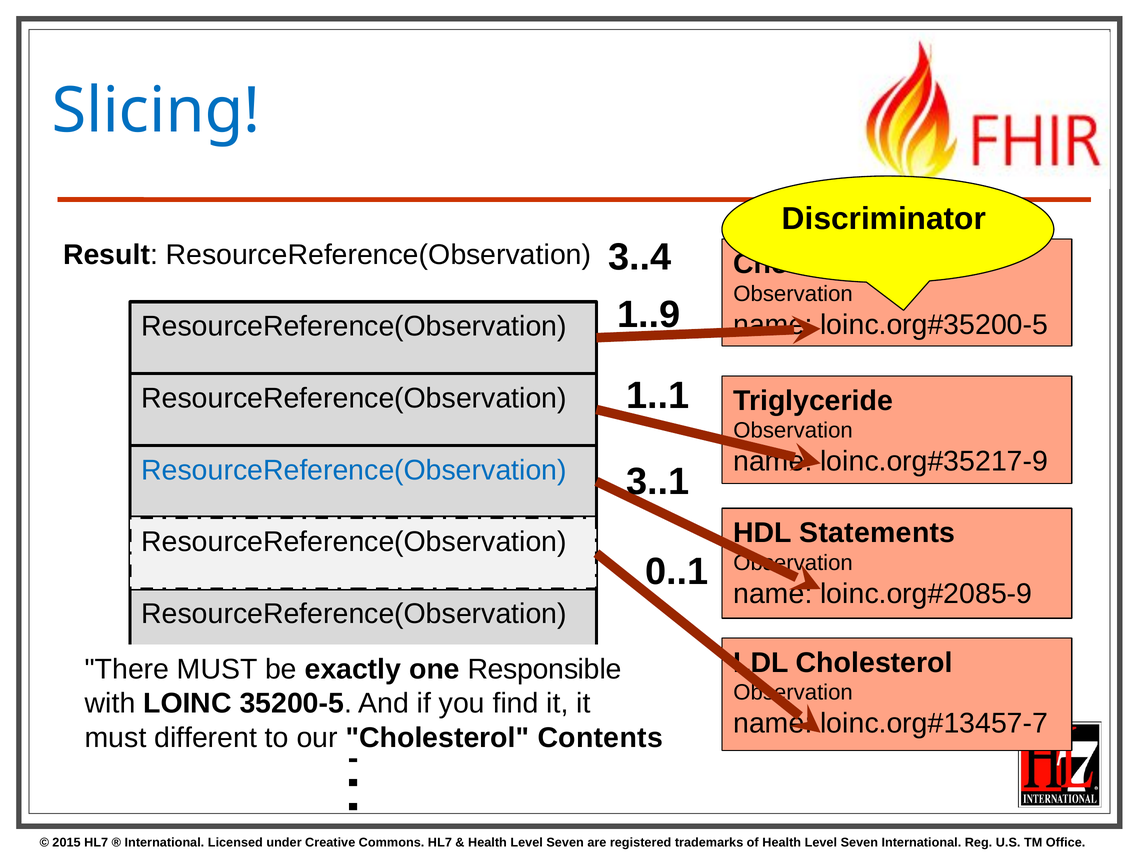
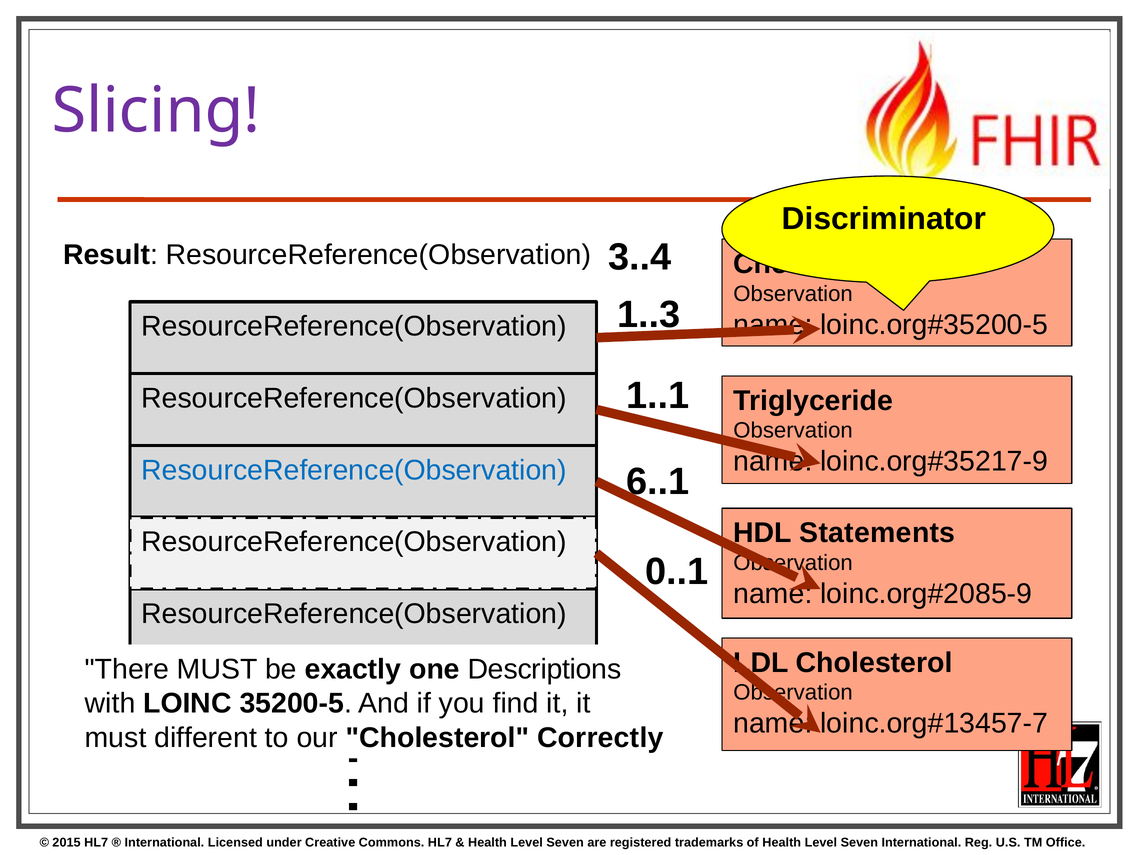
Slicing colour: blue -> purple (156, 111)
1..9: 1..9 -> 1..3 (649, 315)
3..1: 3..1 -> 6..1 (658, 481)
Responsible: Responsible -> Descriptions (544, 669)
Contents: Contents -> Correctly (600, 737)
